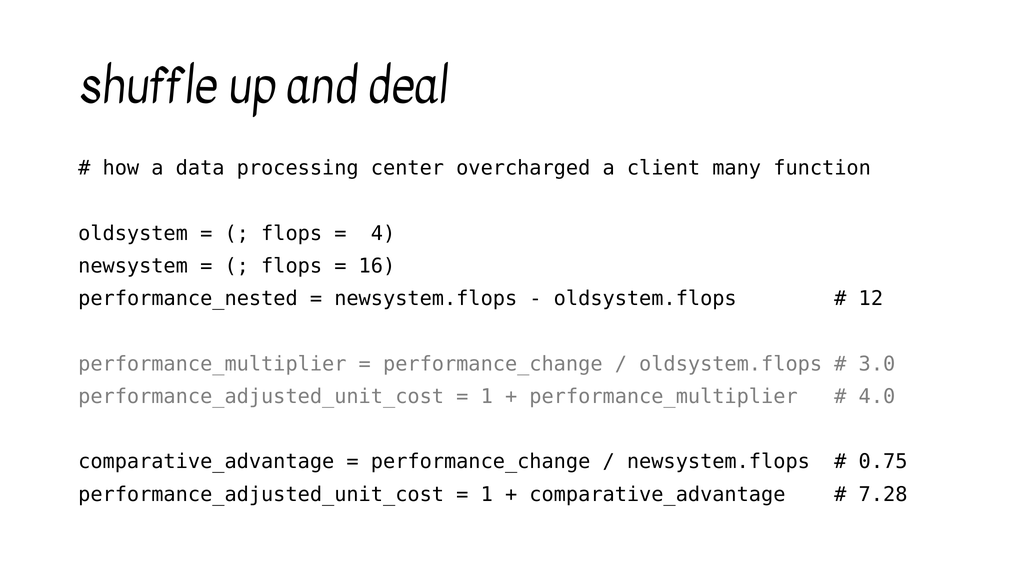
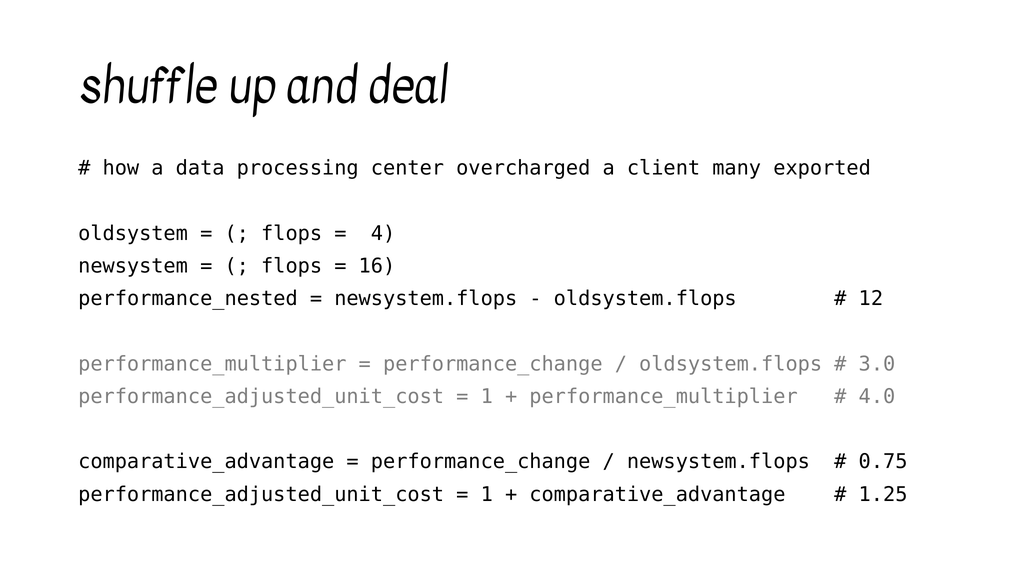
function: function -> exported (822, 168)
7.28: 7.28 -> 1.25 (883, 495)
